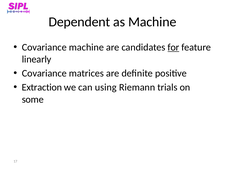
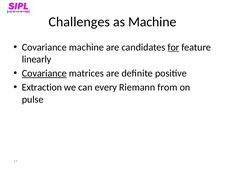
Dependent: Dependent -> Challenges (79, 22)
Covariance underline: none -> present (44, 73)
using: using -> every (106, 87)
trials: trials -> from (167, 87)
some: some -> pulse (33, 99)
